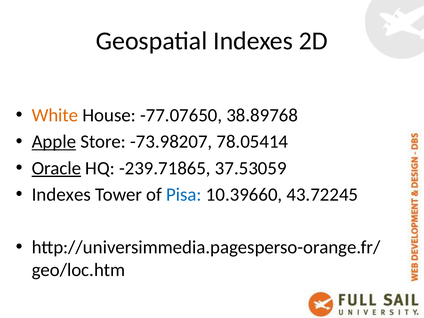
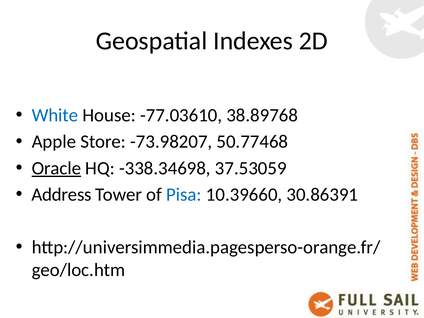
White colour: orange -> blue (55, 115)
-77.07650: -77.07650 -> -77.03610 (181, 115)
Apple underline: present -> none (54, 142)
78.05414: 78.05414 -> 50.77468 (252, 142)
-239.71865: -239.71865 -> -338.34698 (165, 168)
Indexes: Indexes -> Address (61, 195)
43.72245: 43.72245 -> 30.86391 (322, 195)
